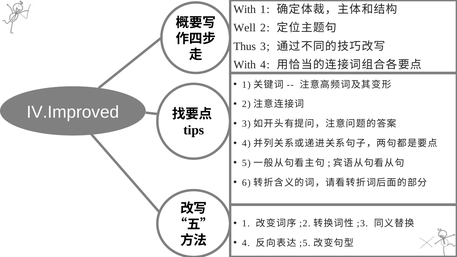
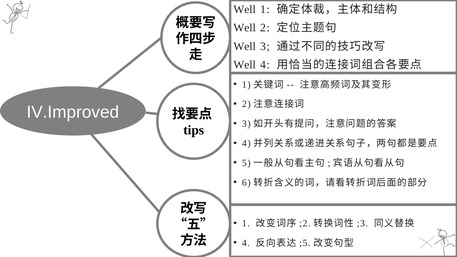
With: With -> Well (245, 9)
Thus: Thus -> Well (245, 46)
With: With -> Well (245, 65)
